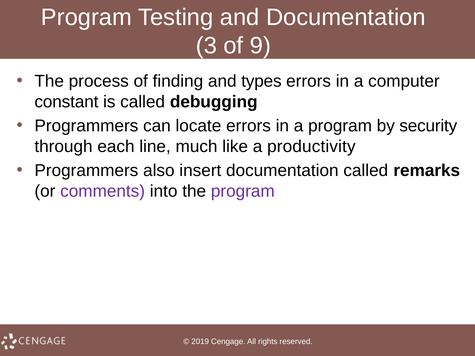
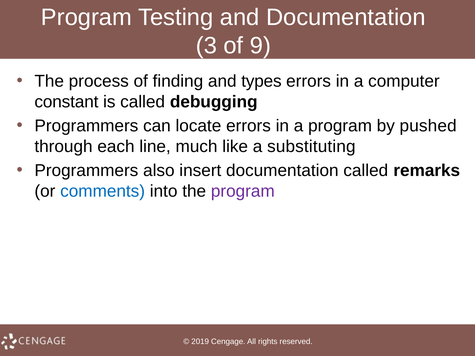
security: security -> pushed (428, 126)
productivity: productivity -> substituting (311, 146)
comments colour: purple -> blue (103, 191)
